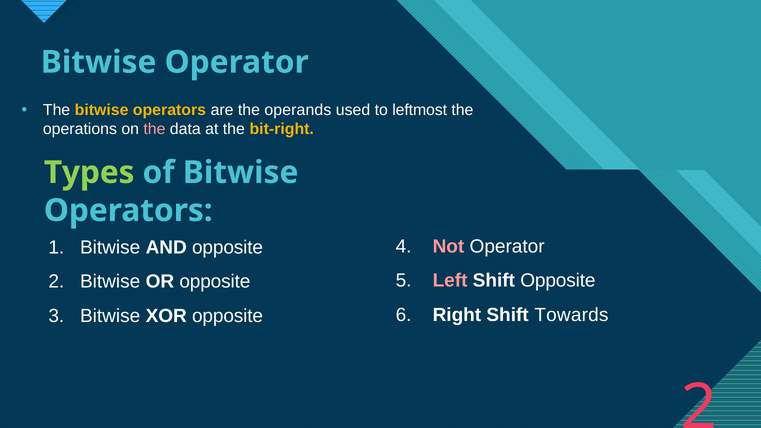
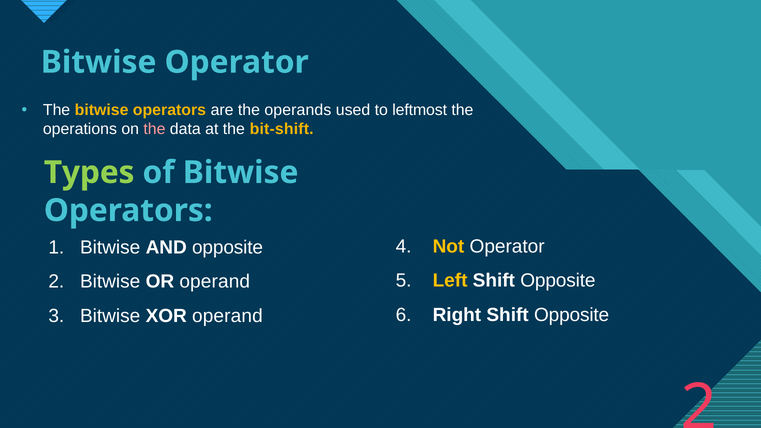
bit-right: bit-right -> bit-shift (282, 129)
Not colour: pink -> yellow (448, 246)
Left colour: pink -> yellow (450, 281)
OR opposite: opposite -> operand (215, 282)
Right Shift Towards: Towards -> Opposite (572, 315)
XOR opposite: opposite -> operand (227, 316)
